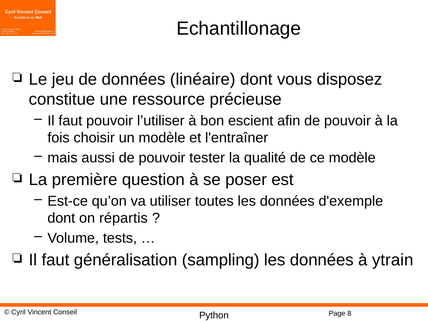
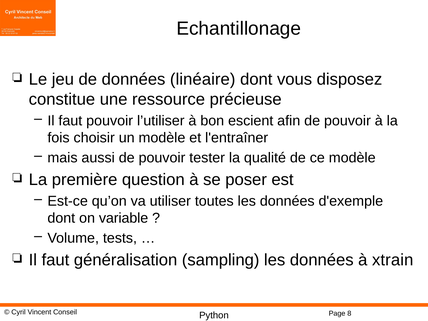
répartis: répartis -> variable (124, 218)
ytrain: ytrain -> xtrain (393, 260)
